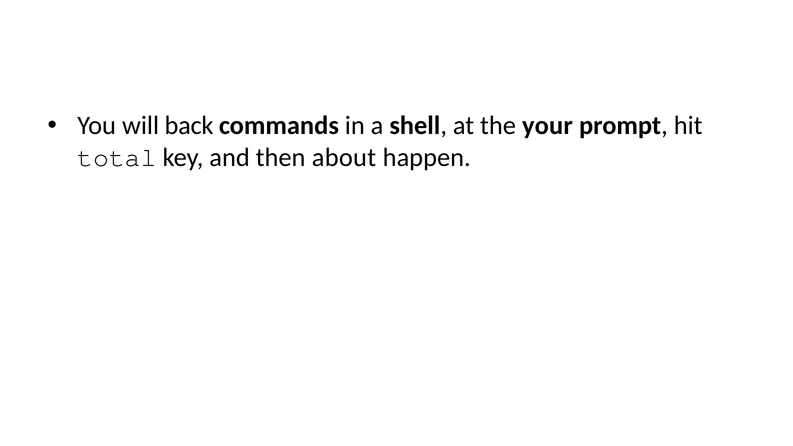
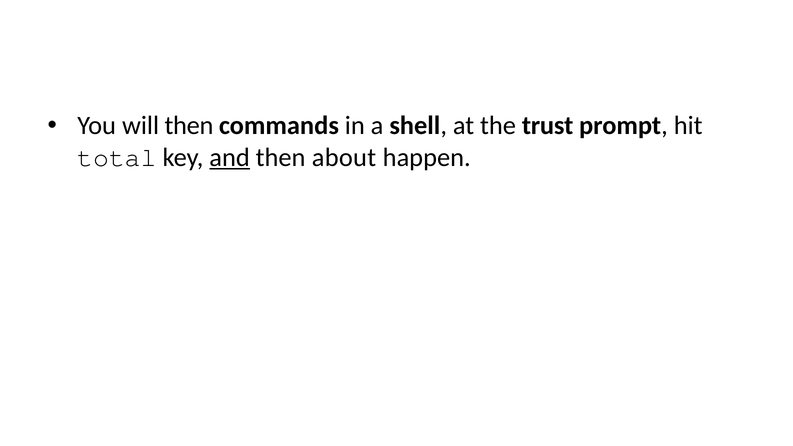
will back: back -> then (189, 126)
your: your -> trust (548, 126)
and underline: none -> present (230, 157)
